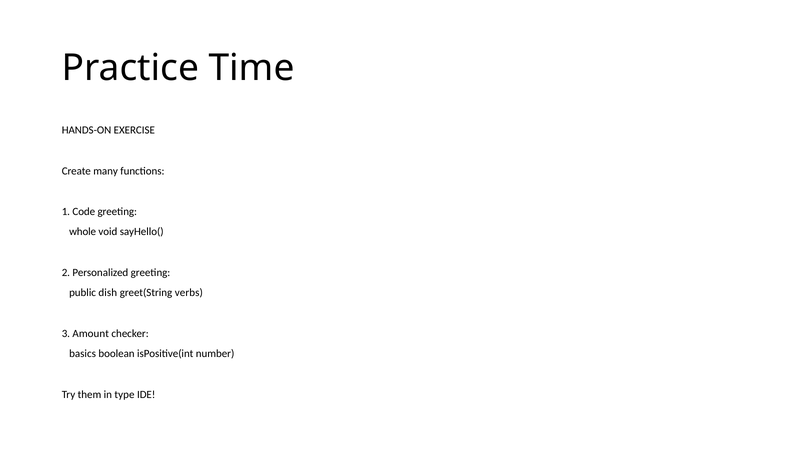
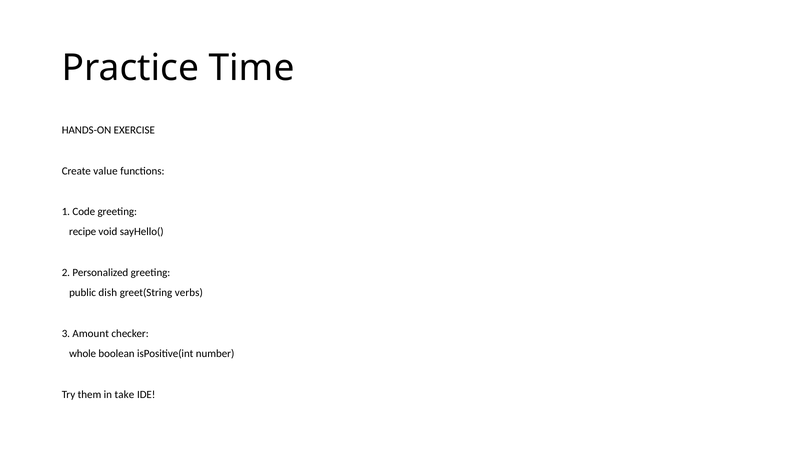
many: many -> value (105, 171)
whole: whole -> recipe (83, 232)
basics: basics -> whole (83, 353)
type: type -> take (124, 394)
